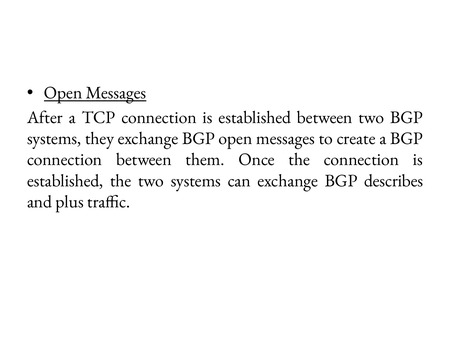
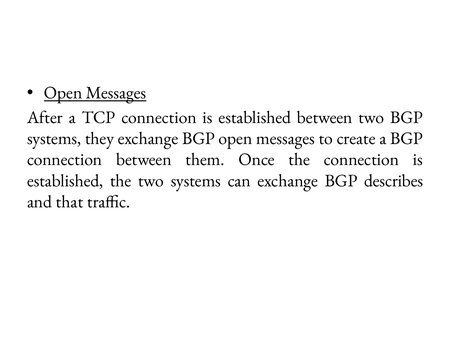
plus: plus -> that (70, 201)
